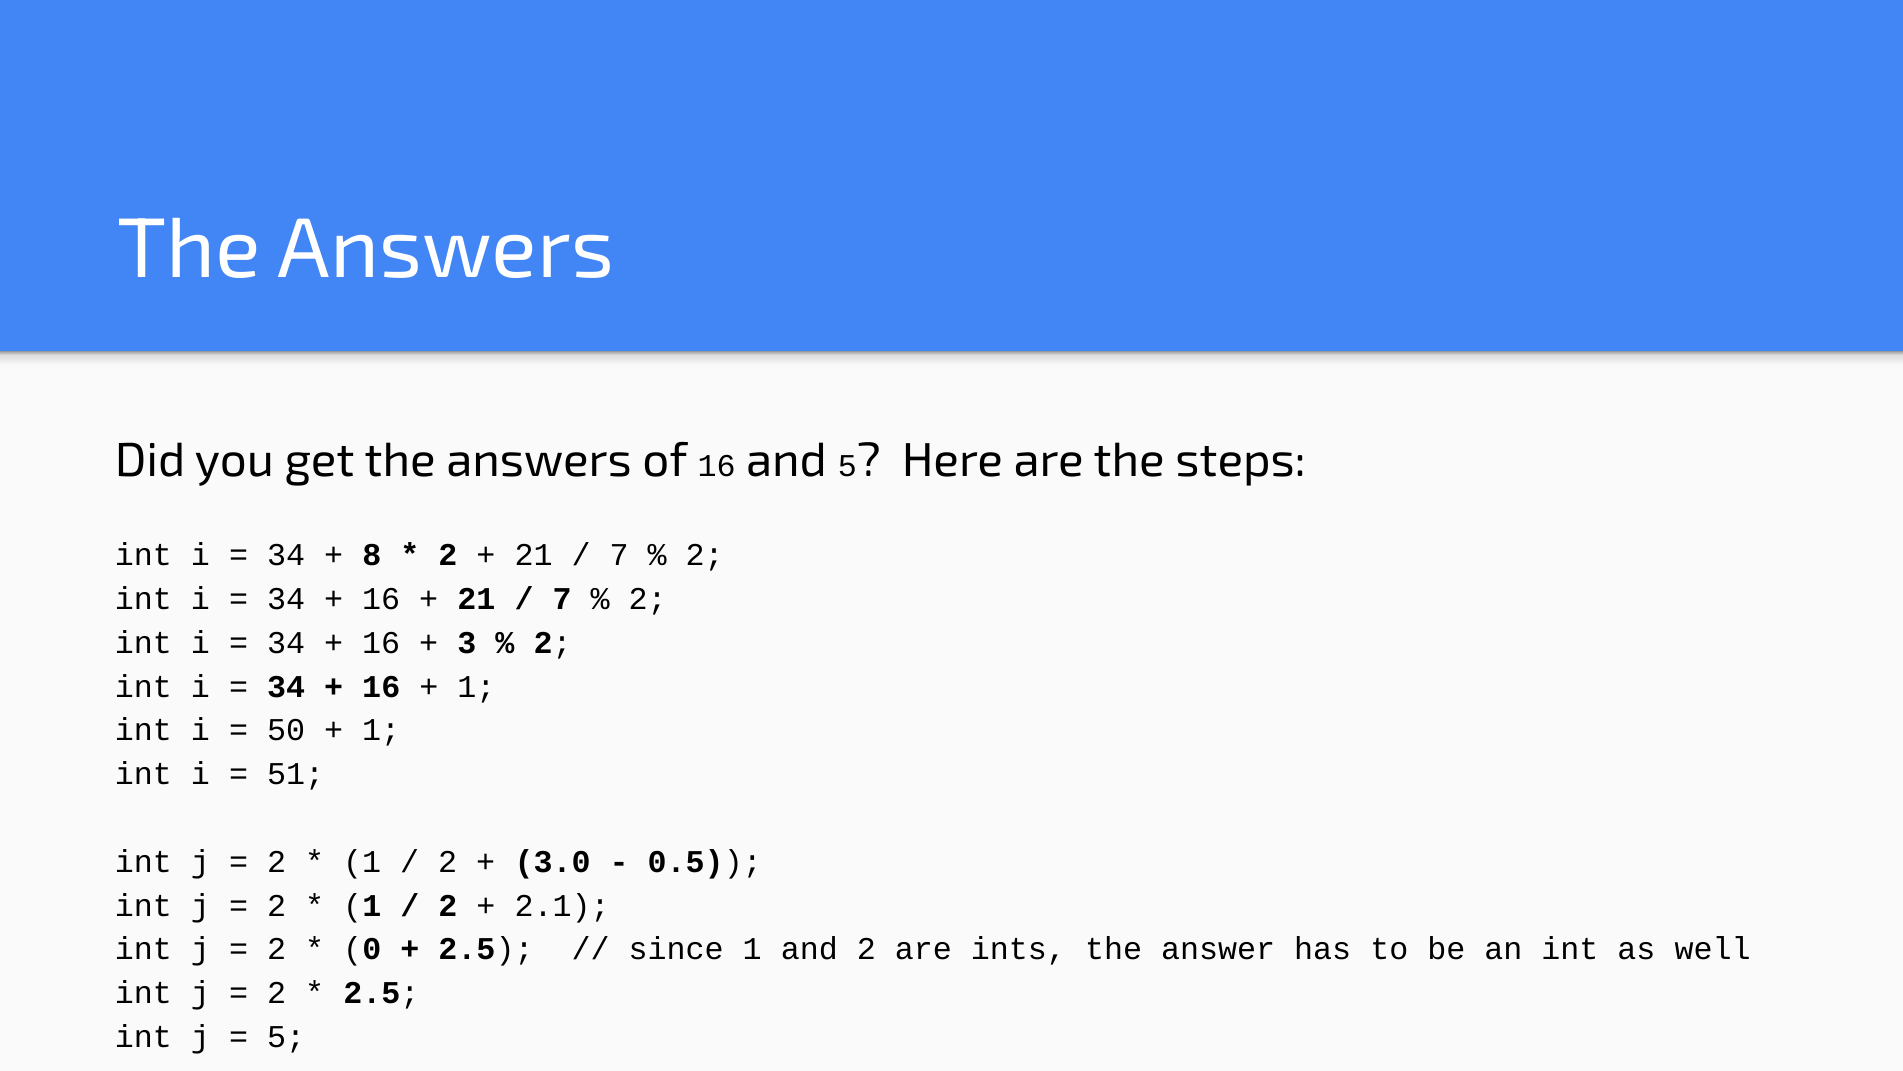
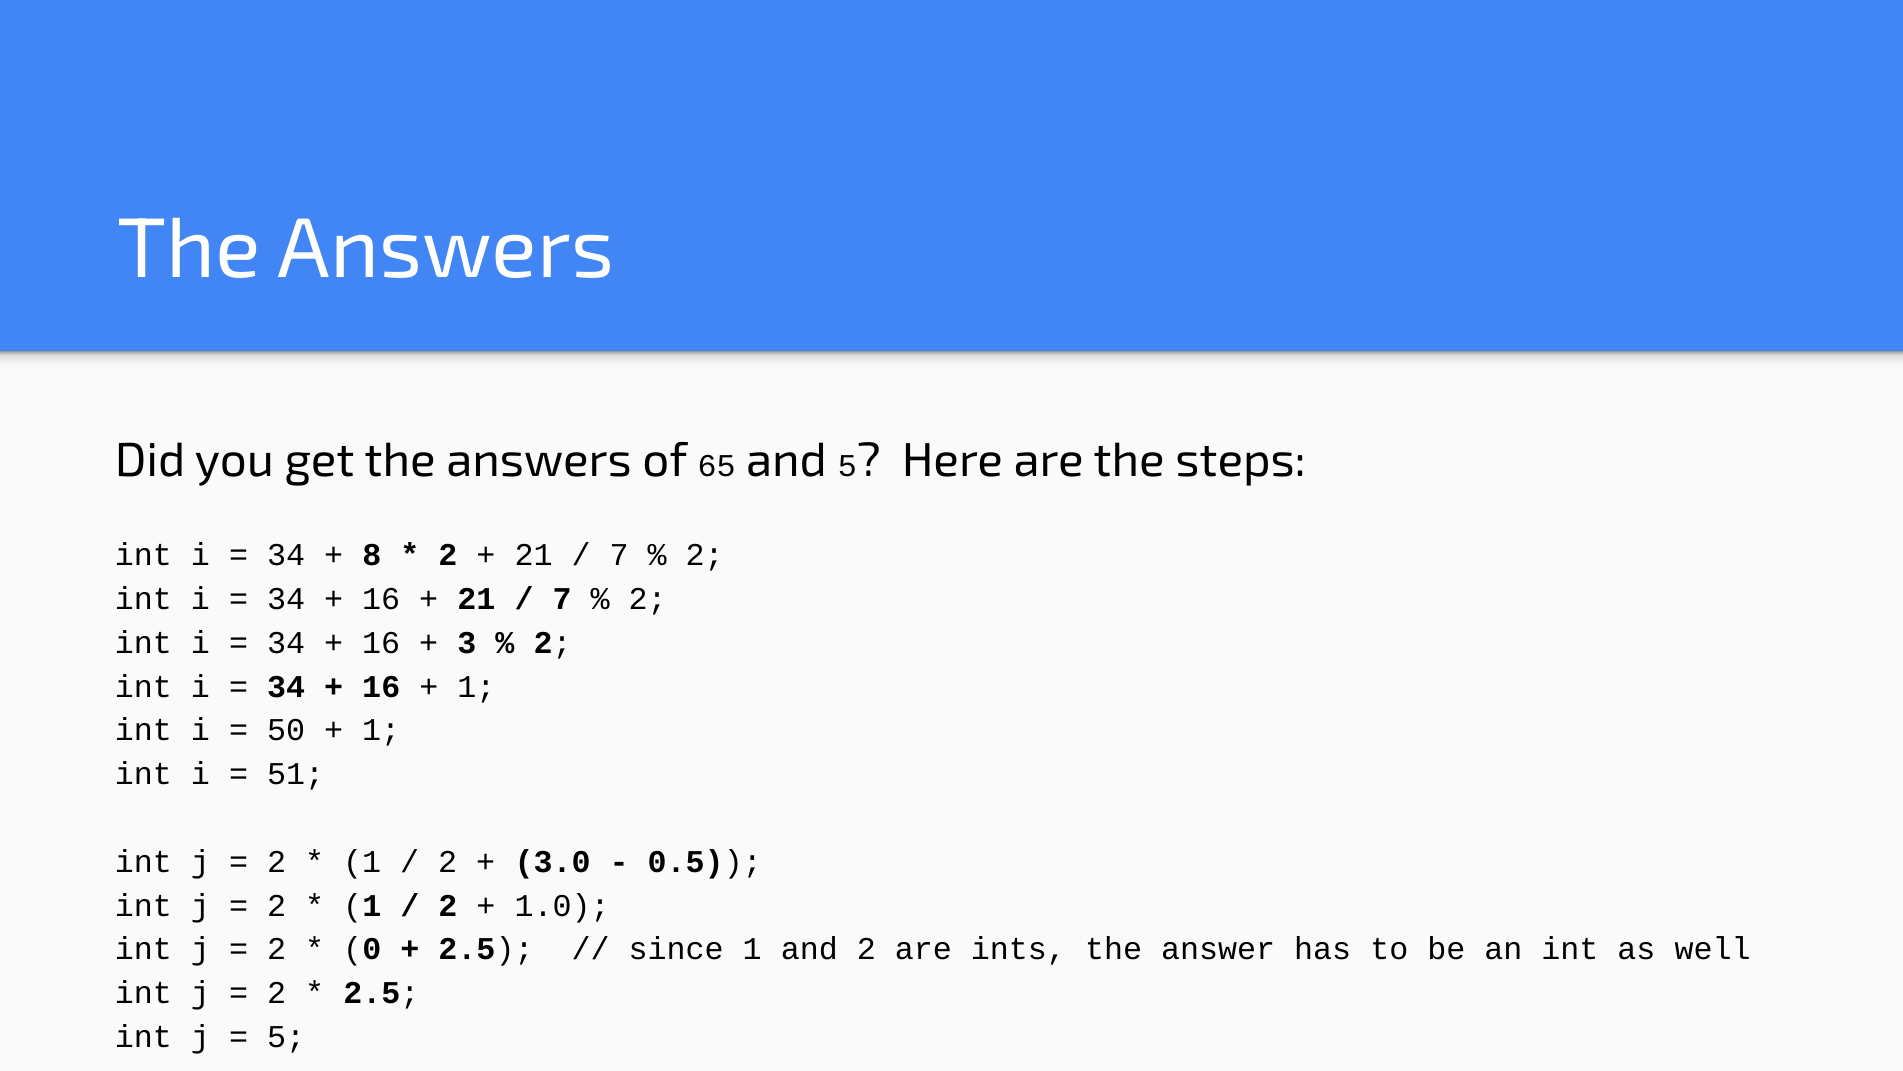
of 16: 16 -> 65 (717, 466)
2.1: 2.1 -> 1.0 (562, 905)
